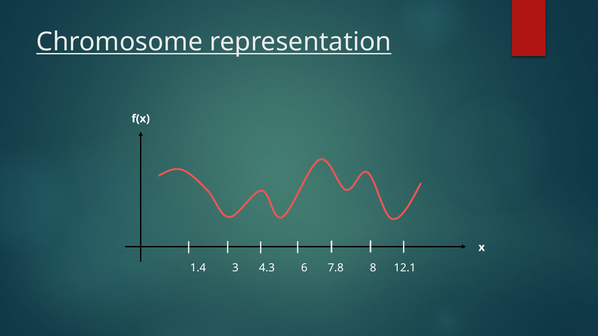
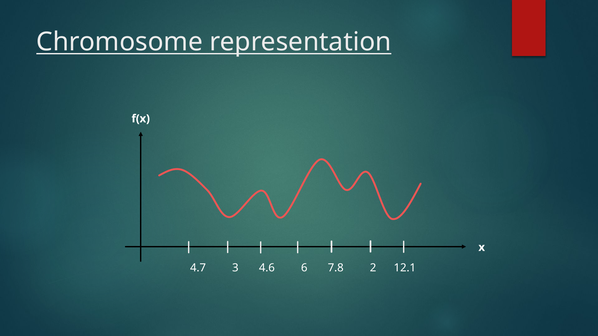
1.4: 1.4 -> 4.7 (198, 268)
4.3: 4.3 -> 4.6 (267, 268)
8: 8 -> 2 (373, 268)
